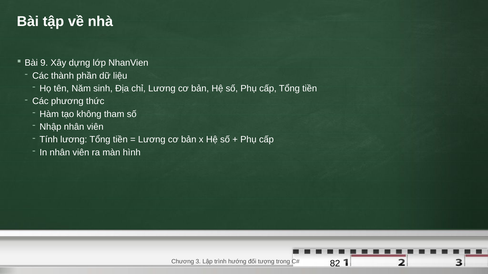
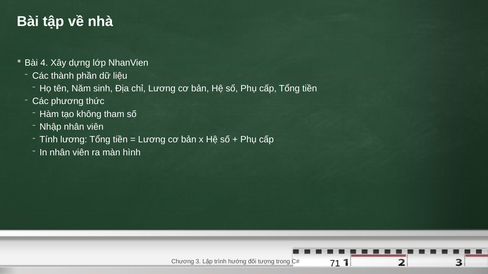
9: 9 -> 4 (44, 63)
82: 82 -> 71 (335, 264)
